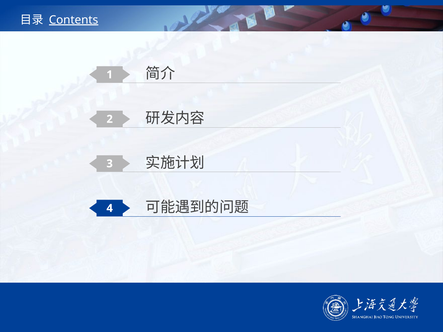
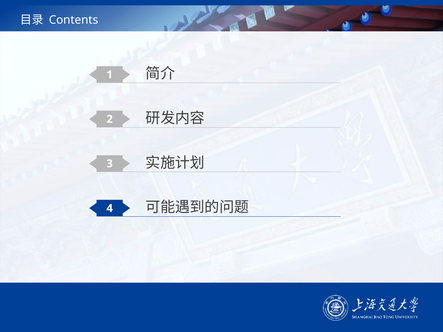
Contents underline: present -> none (74, 20)
